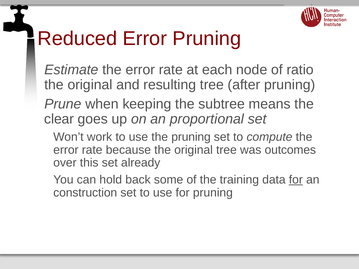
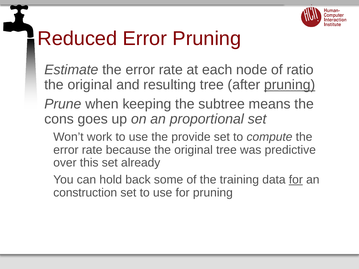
pruning underline: none -> present (290, 85)
clear: clear -> cons (59, 119)
the pruning: pruning -> provide (191, 137)
outcomes: outcomes -> predictive (290, 150)
